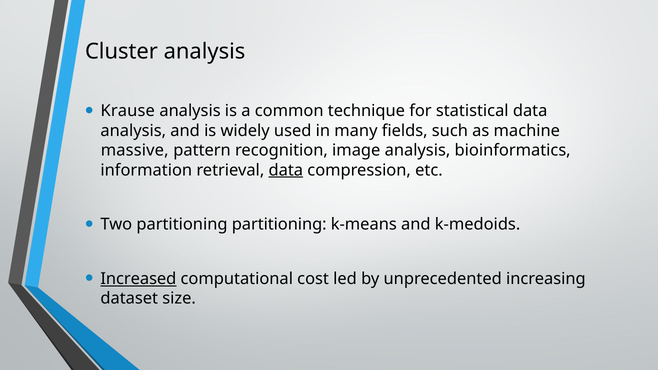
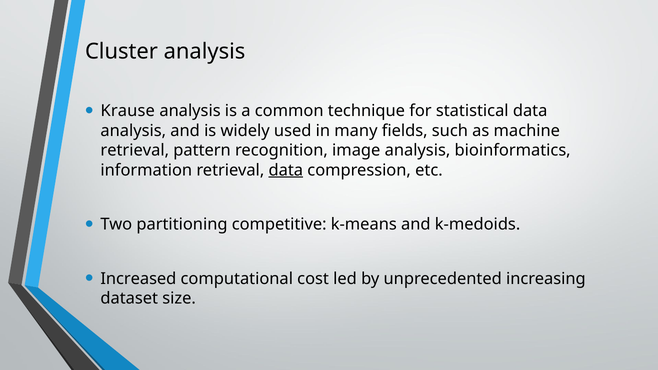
massive: massive -> retrieval (135, 150)
partitioning partitioning: partitioning -> competitive (279, 224)
Increased underline: present -> none (138, 279)
